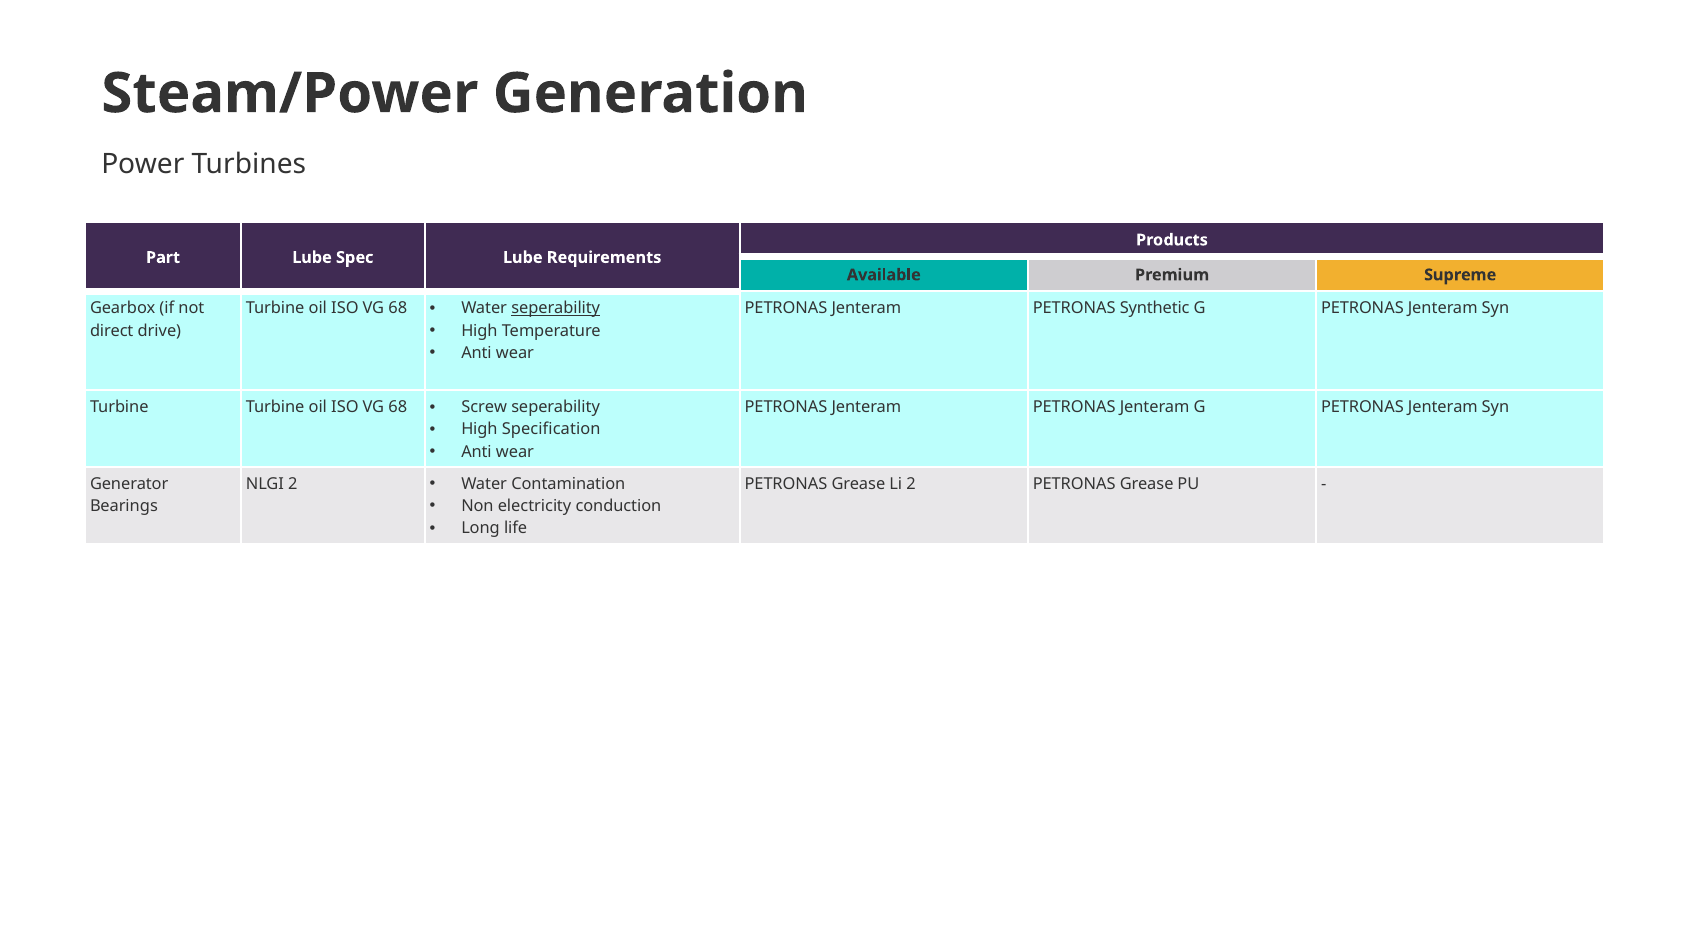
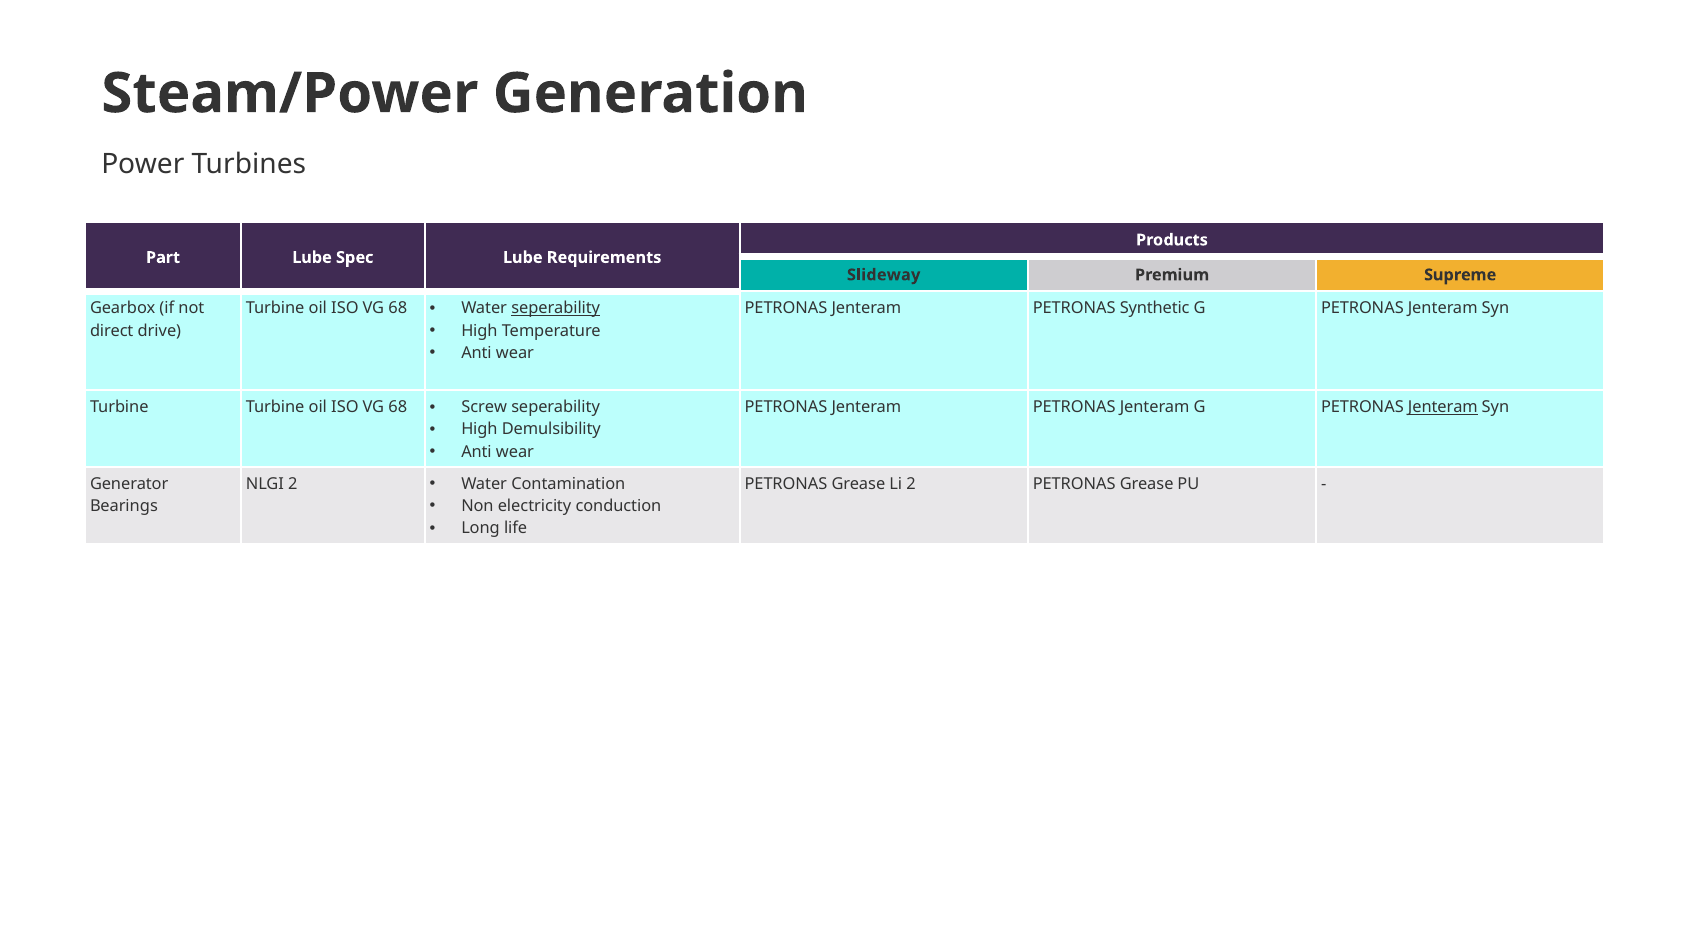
Available: Available -> Slideway (884, 275)
Jenteram underline: none -> present (1443, 407)
Specification: Specification -> Demulsibility (551, 430)
